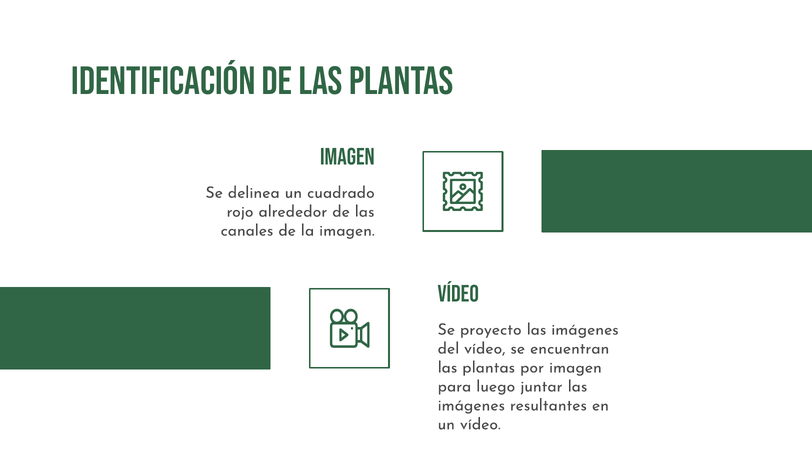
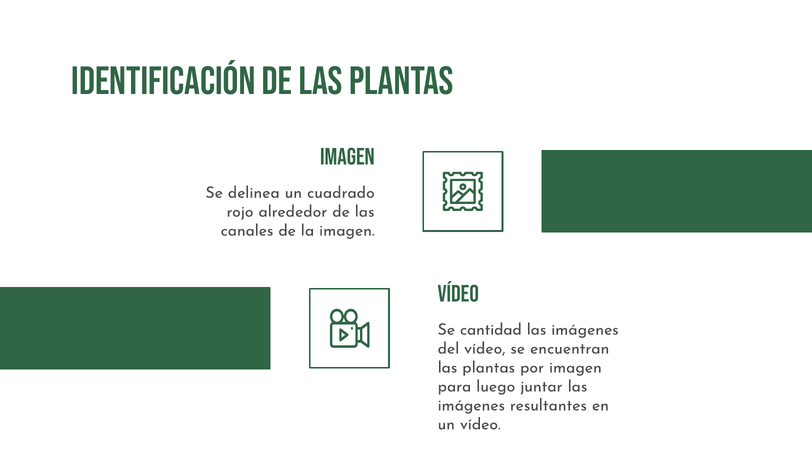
proyecto: proyecto -> cantidad (491, 330)
